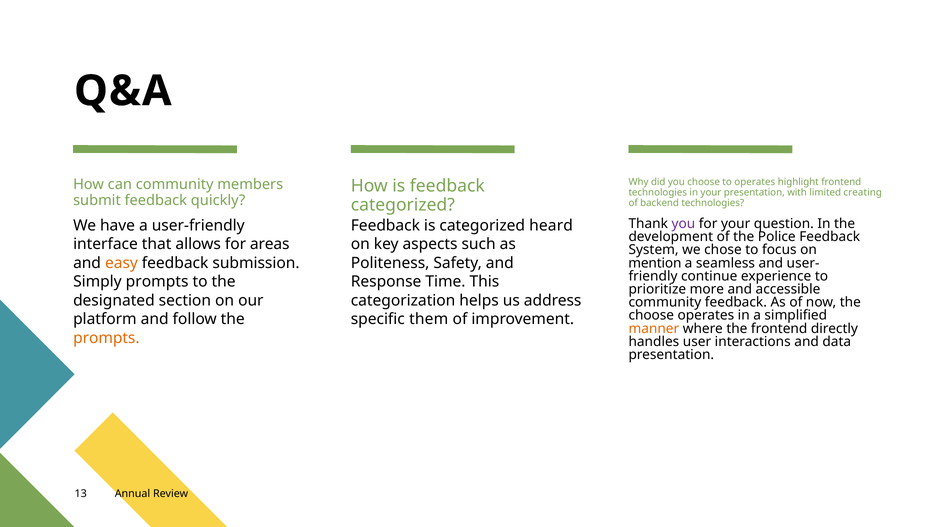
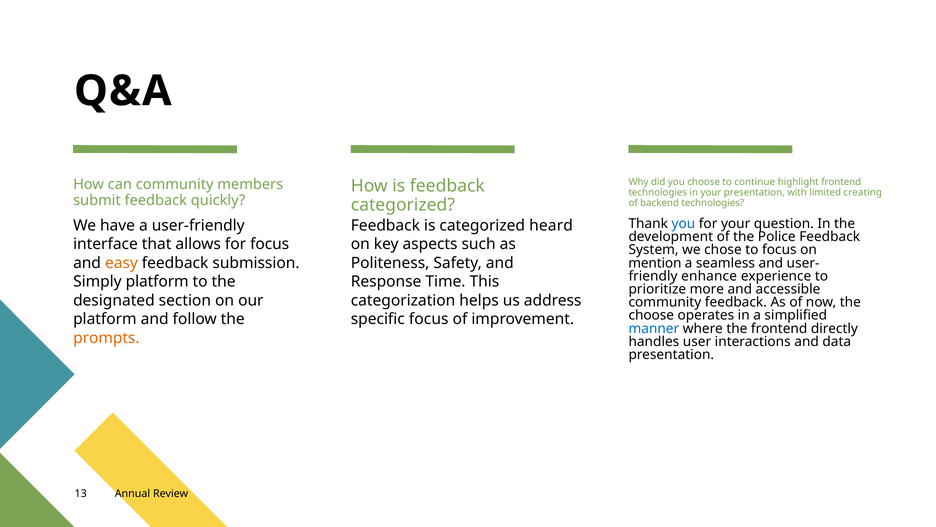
to operates: operates -> continue (755, 182)
you colour: purple -> blue (683, 223)
for areas: areas -> focus (270, 244)
continue: continue -> enhance (709, 276)
Simply prompts: prompts -> platform (157, 281)
specific them: them -> focus (429, 319)
manner colour: orange -> blue (654, 328)
